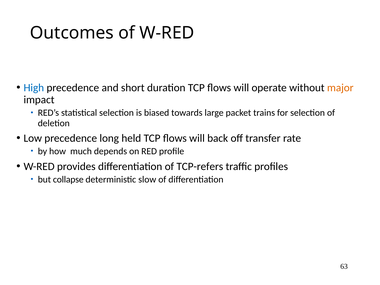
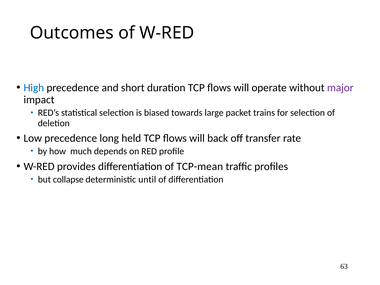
major colour: orange -> purple (340, 88)
TCP-refers: TCP-refers -> TCP-mean (200, 166)
slow: slow -> until (147, 179)
